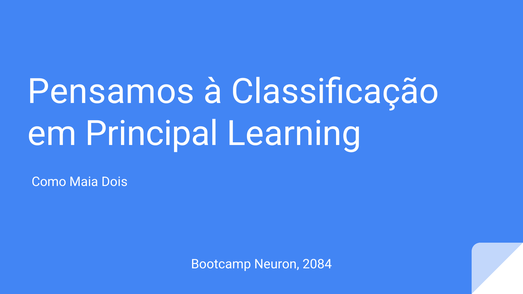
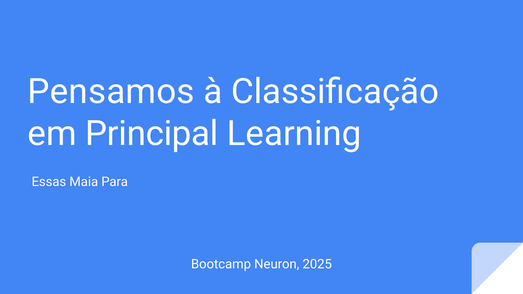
Como: Como -> Essas (49, 182)
Dois: Dois -> Para (115, 182)
2084: 2084 -> 2025 (317, 264)
